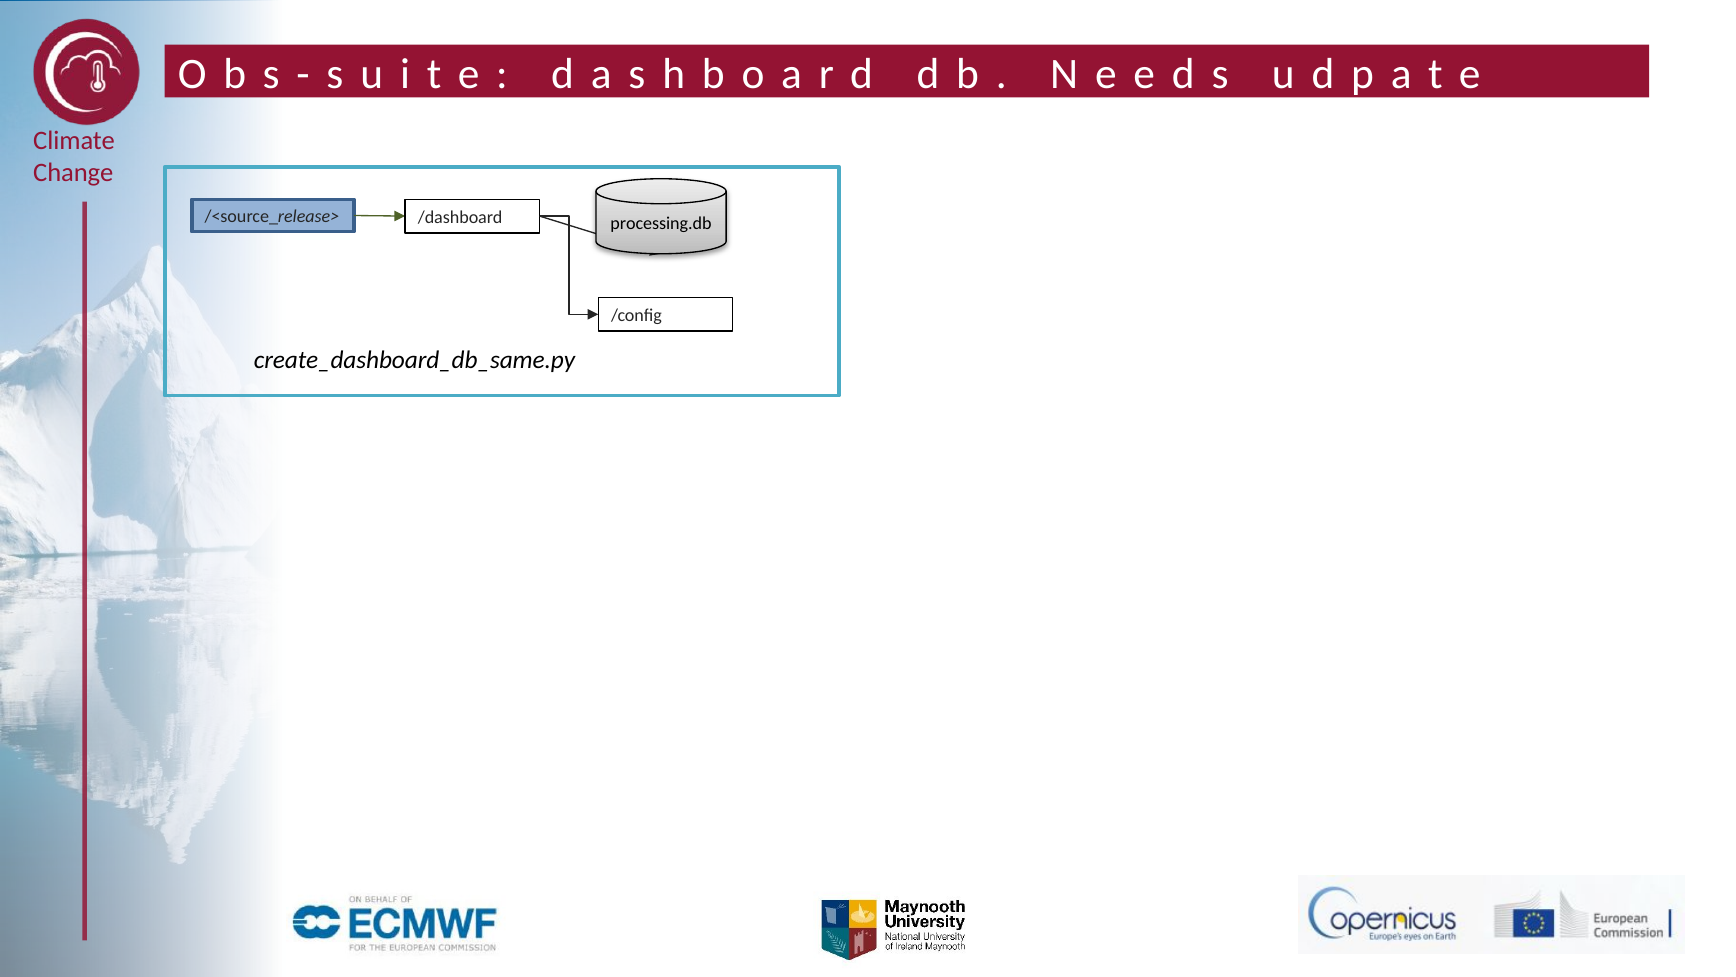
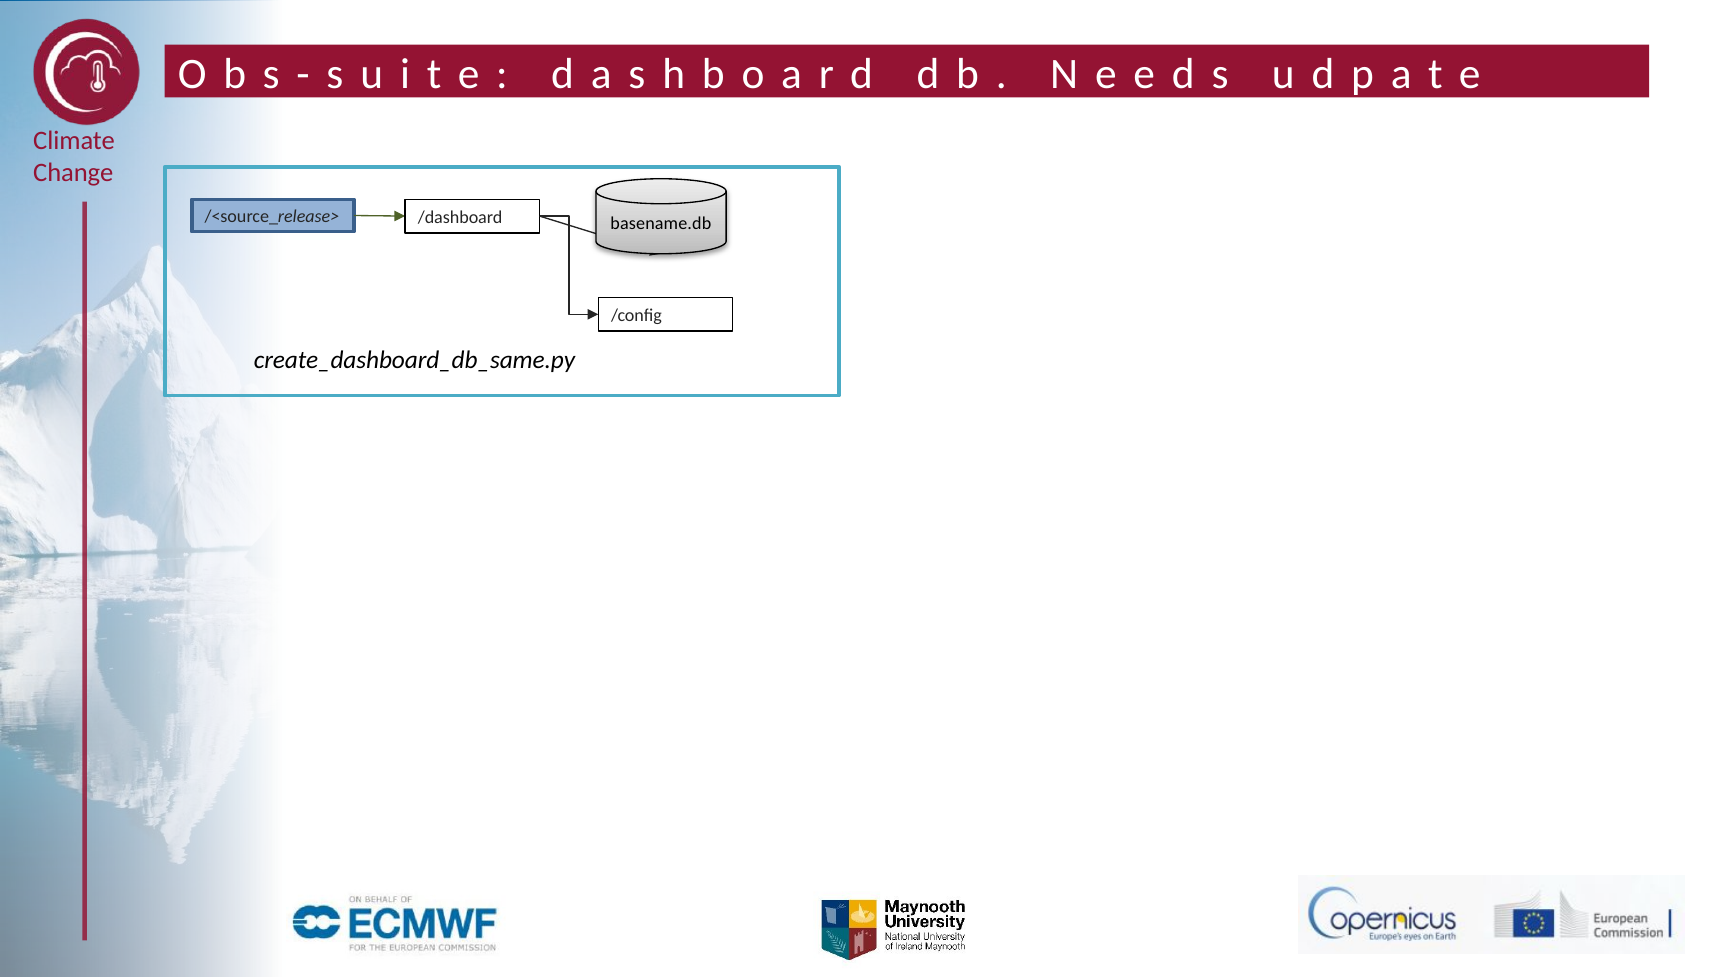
processing.db: processing.db -> basename.db (661, 224)
